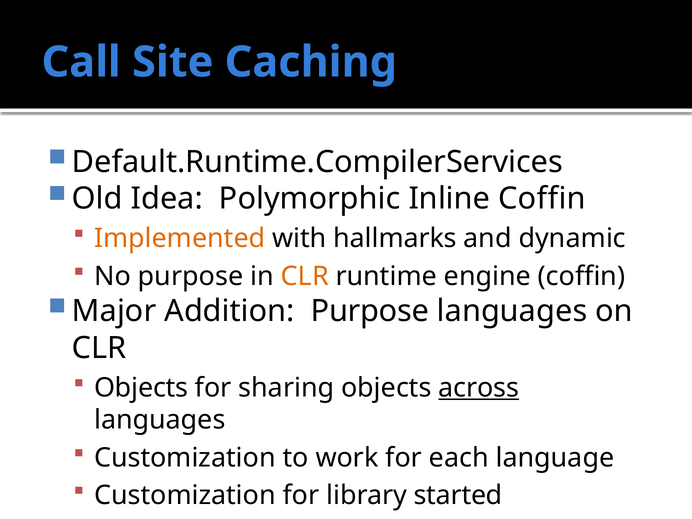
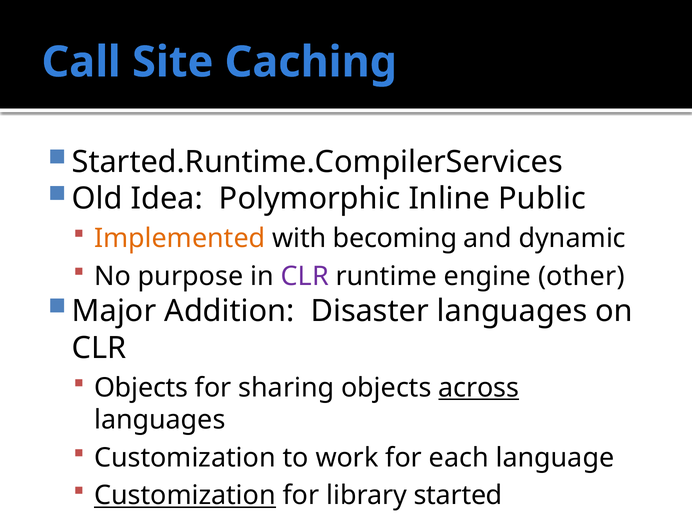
Default.Runtime.CompilerServices: Default.Runtime.CompilerServices -> Started.Runtime.CompilerServices (317, 162)
Inline Coffin: Coffin -> Public (542, 199)
hallmarks: hallmarks -> becoming (395, 239)
CLR colour: orange -> purple (305, 276)
engine coffin: coffin -> other (581, 276)
Addition Purpose: Purpose -> Disaster (370, 311)
Customization underline: none -> present (185, 495)
